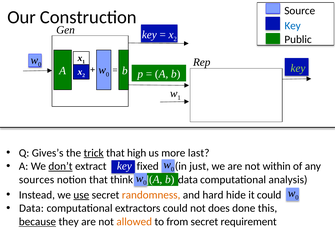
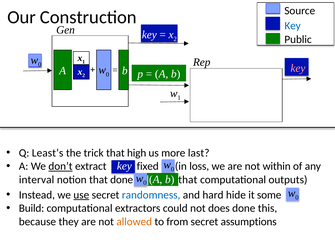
key colour: light green -> pink (298, 68)
Gives’s: Gives’s -> Least’s (48, 153)
trick underline: present -> none (94, 153)
just: just -> loss (199, 166)
sources: sources -> interval (37, 180)
that think: think -> done (122, 180)
data: data -> that (188, 180)
analysis: analysis -> outputs (288, 180)
randomness colour: orange -> blue (151, 195)
it could: could -> some (269, 195)
Data: Data -> Build (32, 208)
because underline: present -> none (37, 222)
requirement: requirement -> assumptions (249, 222)
